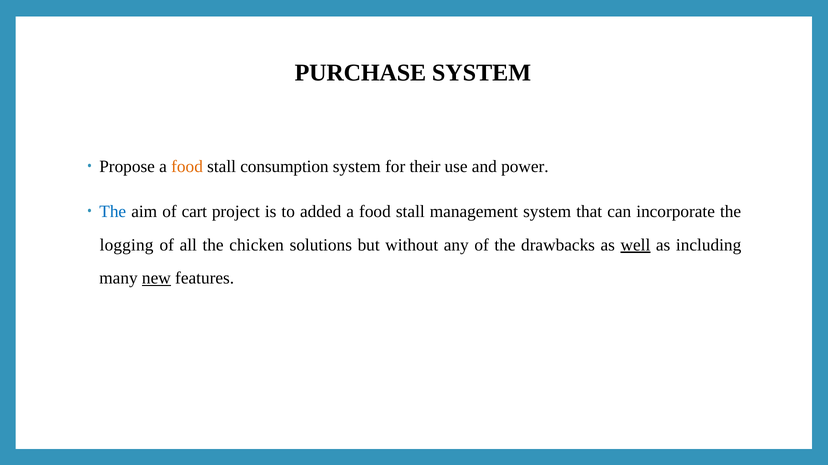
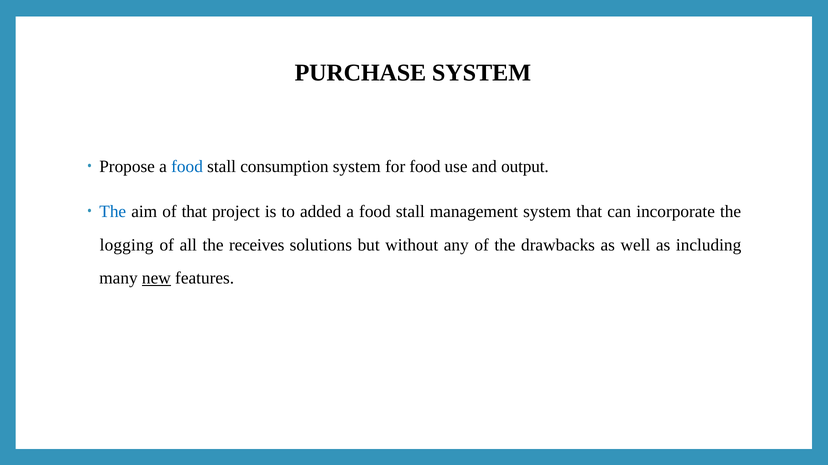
food colour: orange -> blue (187, 167)
for their: their -> food (425, 167)
power: power -> output (525, 167)
of cart: cart -> that (194, 212)
chicken: chicken -> receives (257, 245)
well underline: present -> none (635, 245)
